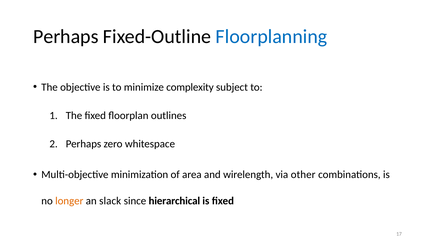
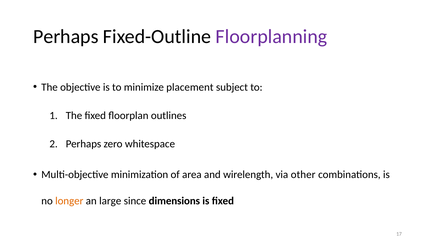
Floorplanning colour: blue -> purple (271, 37)
complexity: complexity -> placement (190, 87)
slack: slack -> large (110, 201)
hierarchical: hierarchical -> dimensions (174, 201)
